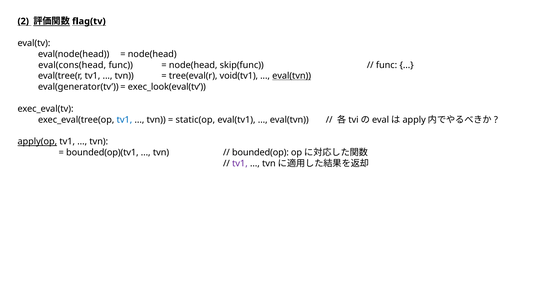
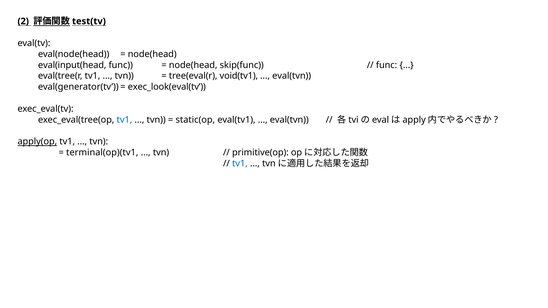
flag(tv: flag(tv -> test(tv (89, 21)
eval(cons(head: eval(cons(head -> eval(input(head (72, 65)
eval(tvn underline: present -> none (292, 76)
bounded(op)(tv1: bounded(op)(tv1 -> terminal(op)(tv1 (102, 153)
bounded(op: bounded(op -> primitive(op (260, 153)
tv1 colour: purple -> blue (240, 164)
